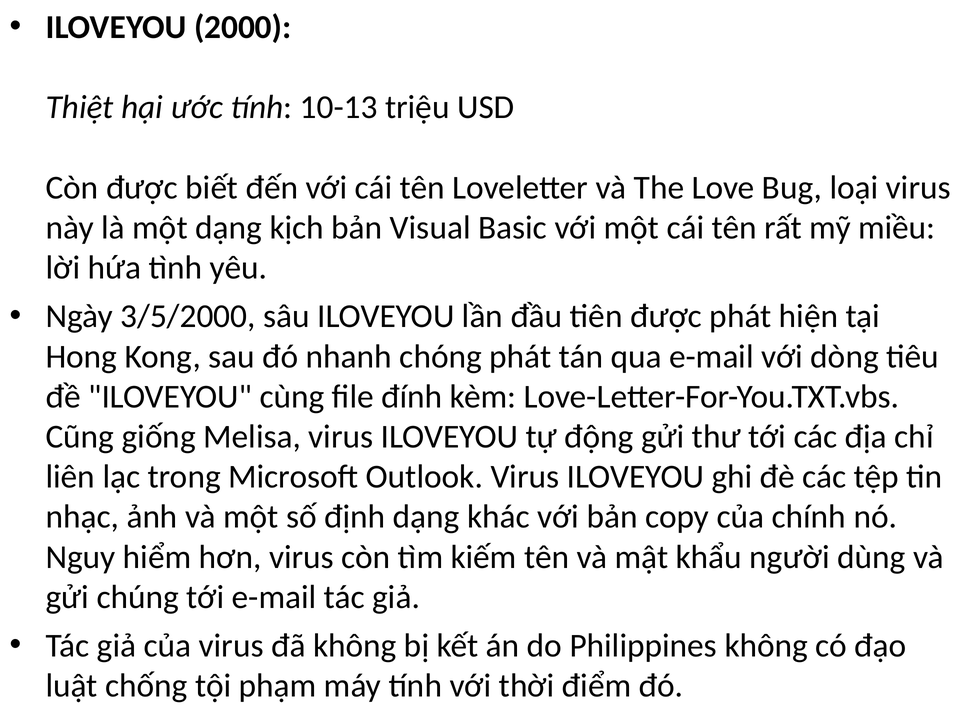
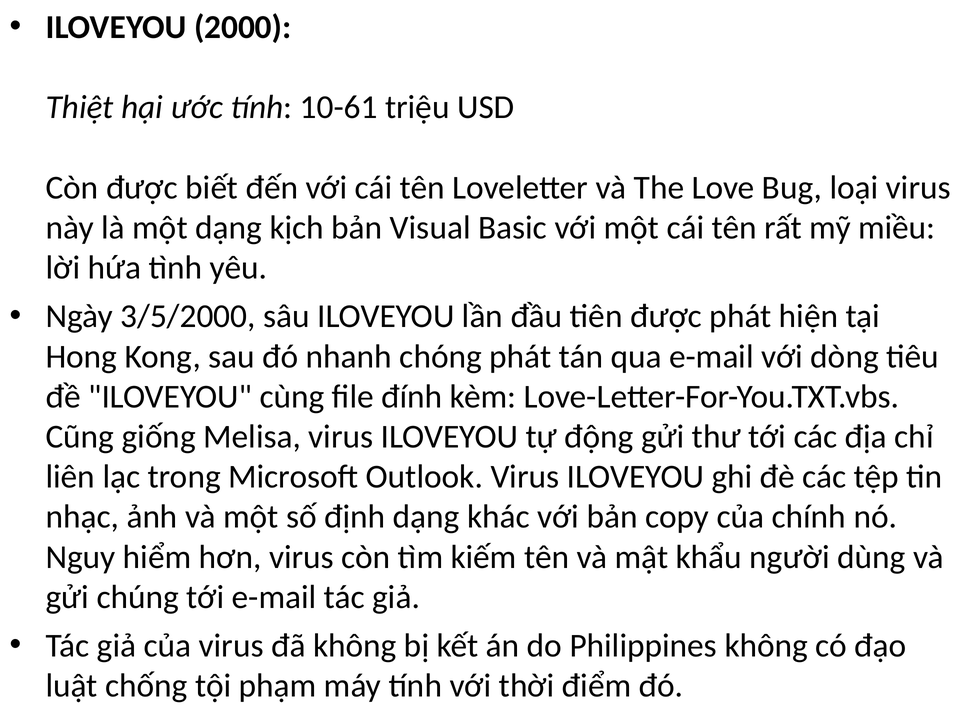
10-13: 10-13 -> 10-61 (339, 107)
